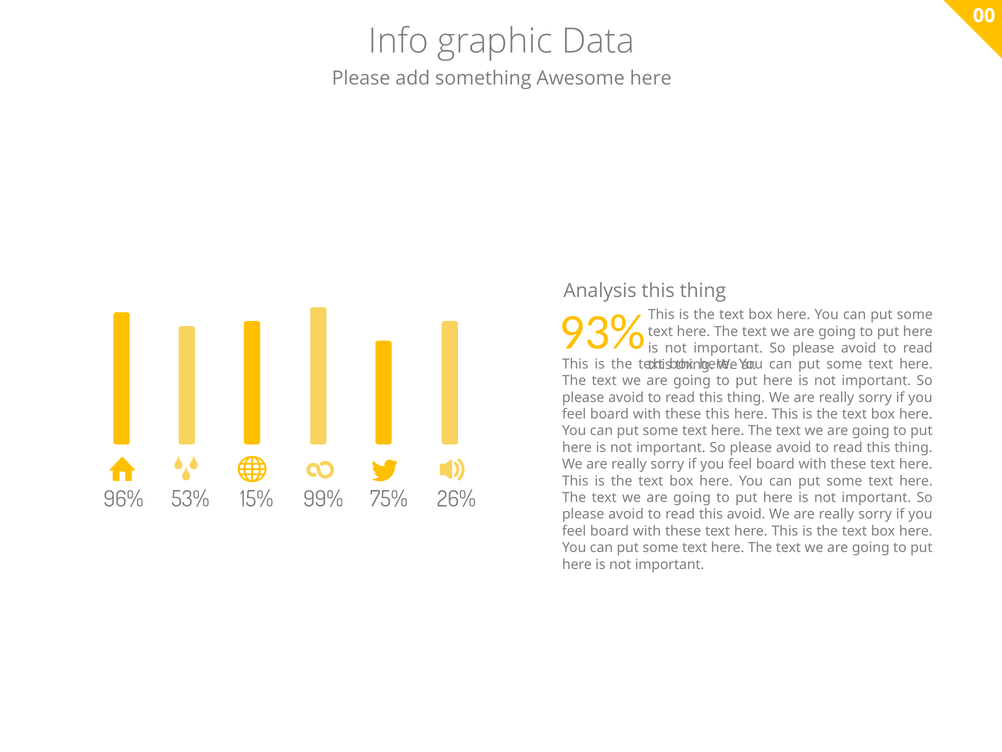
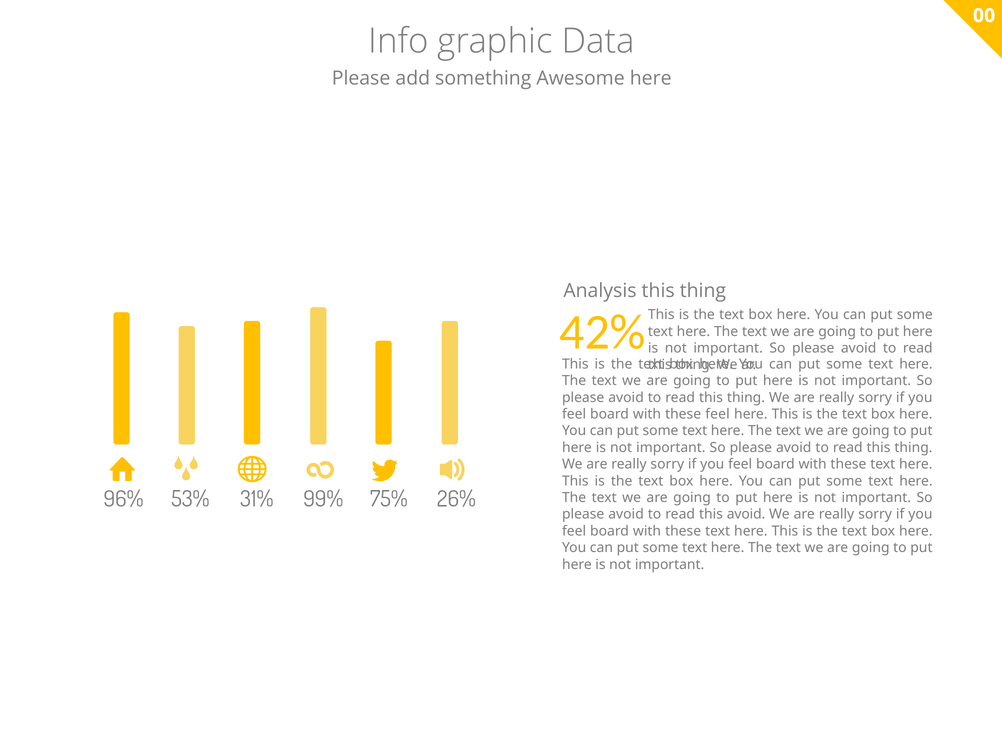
93%: 93% -> 42% (602, 332)
these this: this -> feel (718, 414)
15%: 15% -> 31% (257, 499)
